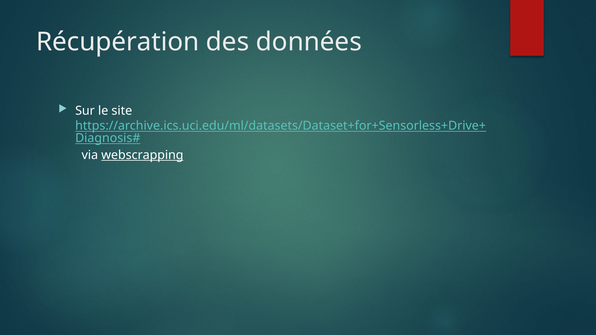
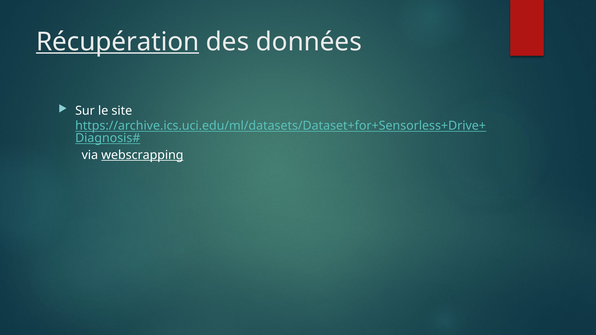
Récupération underline: none -> present (118, 42)
